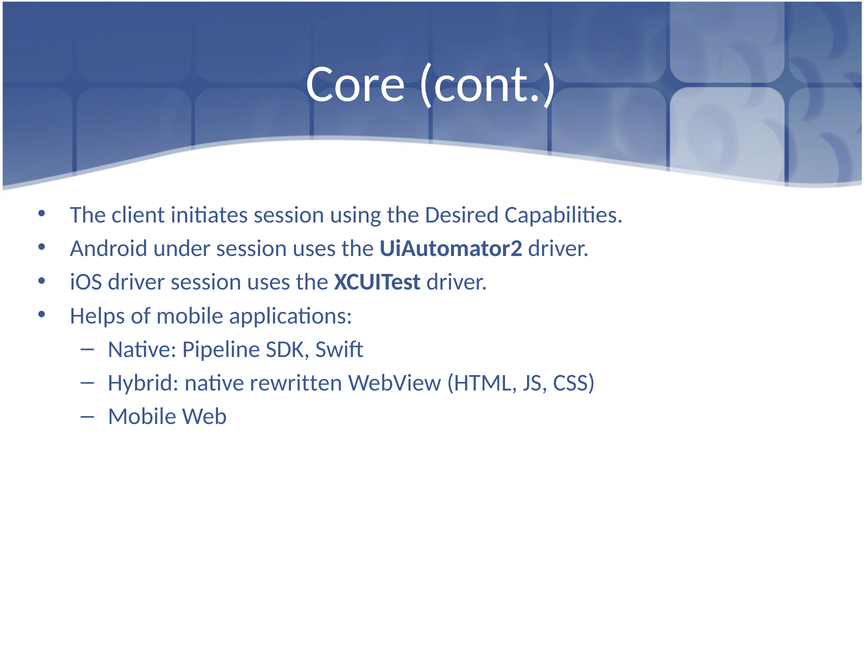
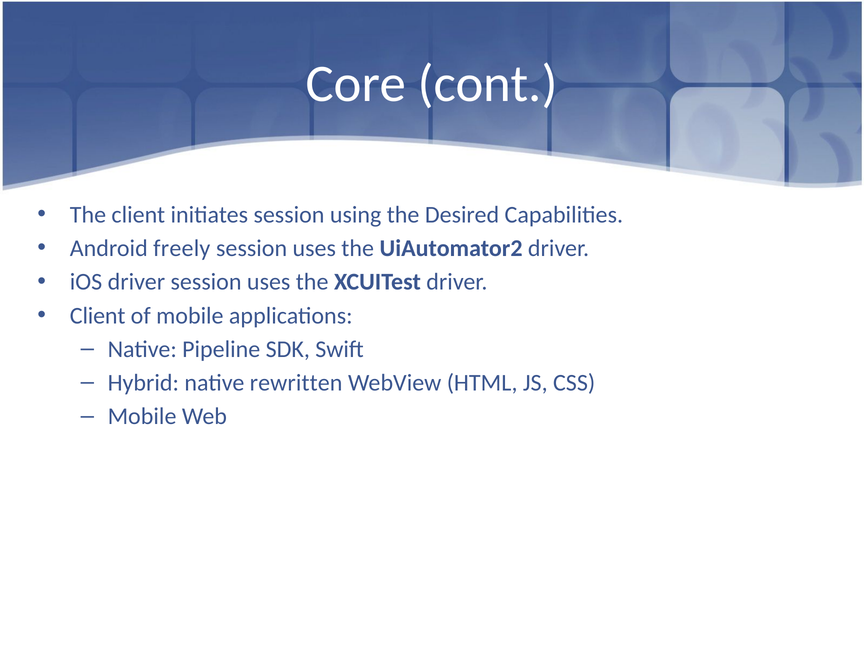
under: under -> freely (182, 248)
Helps: Helps -> Client (98, 316)
